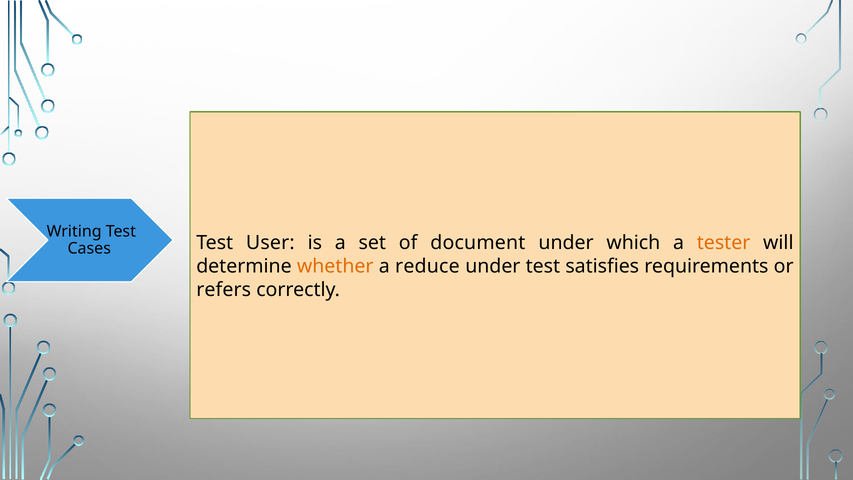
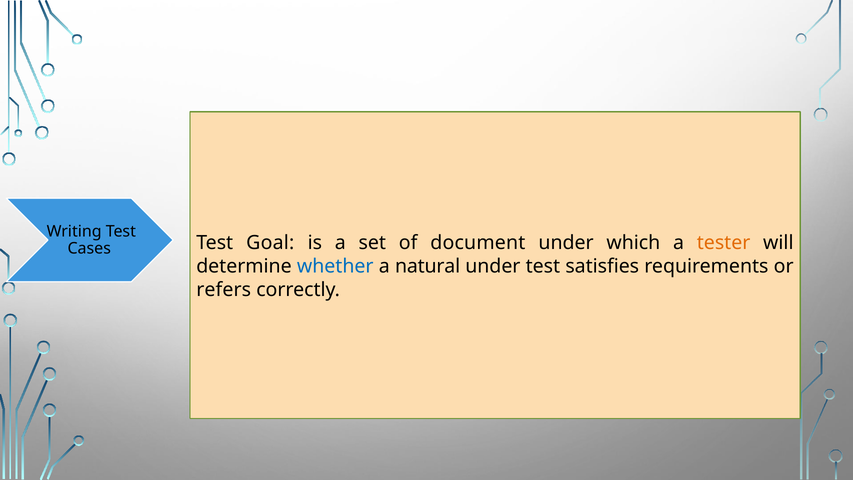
User: User -> Goal (270, 243)
whether colour: orange -> blue (335, 266)
reduce: reduce -> natural (428, 266)
